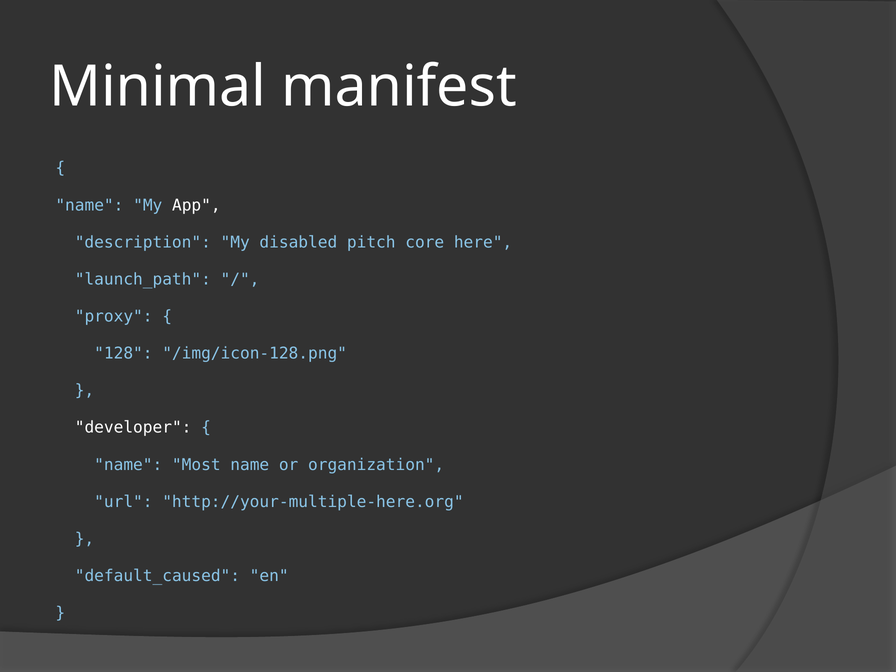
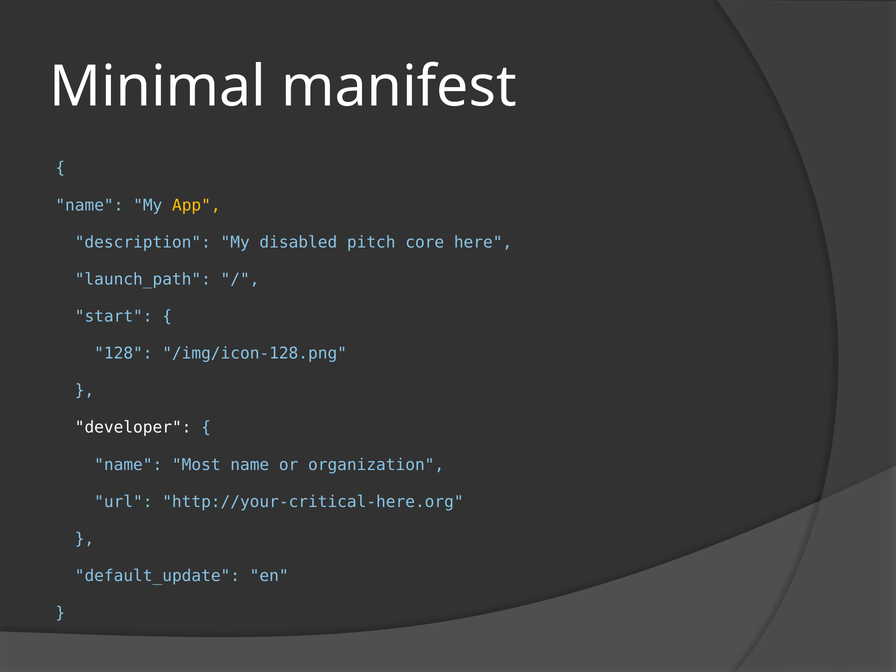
App colour: white -> yellow (196, 205)
proxy: proxy -> start (114, 316)
http://your-multiple-here.org: http://your-multiple-here.org -> http://your-critical-here.org (313, 502)
default_caused: default_caused -> default_update (157, 576)
